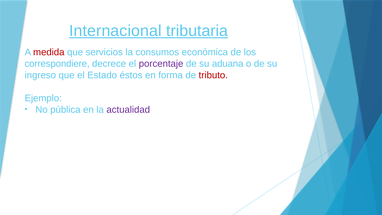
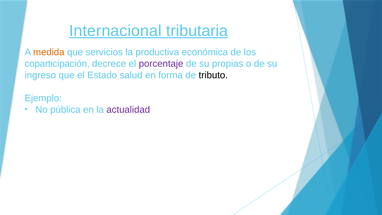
medida colour: red -> orange (49, 52)
consumos: consumos -> productiva (157, 52)
correspondiere: correspondiere -> coparticipación (57, 64)
aduana: aduana -> propias (228, 64)
éstos: éstos -> salud (131, 75)
tributo colour: red -> black (213, 75)
